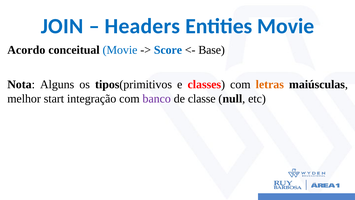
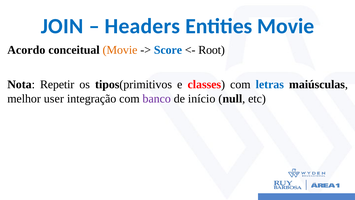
Movie colour: blue -> orange (120, 50)
Base: Base -> Root (212, 50)
Alguns: Alguns -> Repetir (57, 84)
letras colour: orange -> blue (270, 84)
start: start -> user (54, 98)
classe: classe -> início (202, 98)
